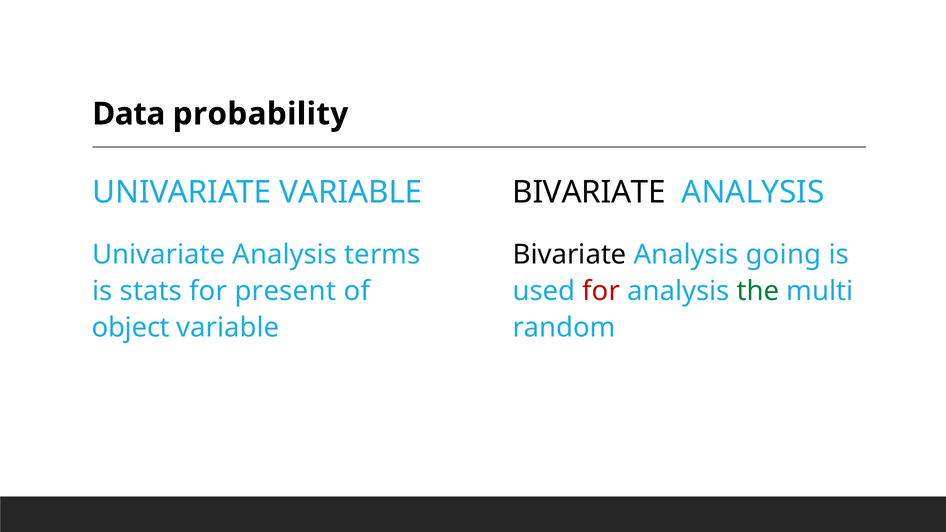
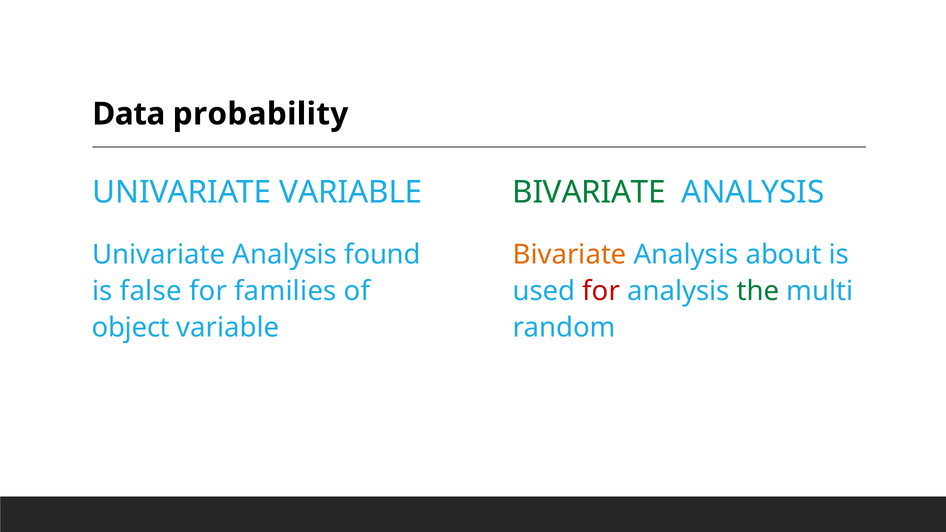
BIVARIATE colour: black -> green (589, 192)
terms: terms -> found (383, 255)
Bivariate colour: black -> orange (570, 255)
going: going -> about (784, 255)
stats: stats -> false (151, 291)
present: present -> families (285, 291)
